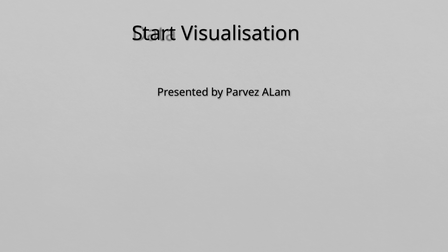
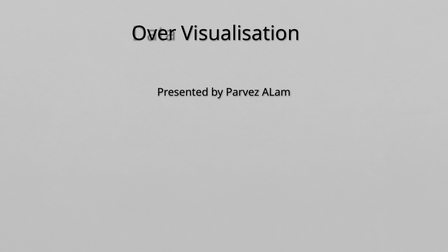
Start: Start -> Over (154, 34)
